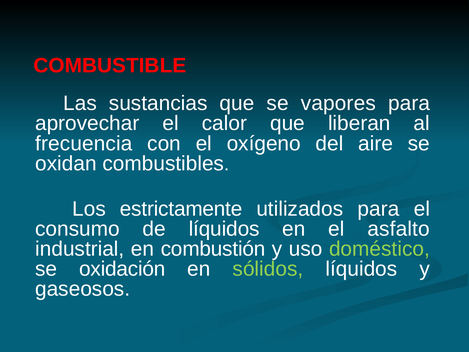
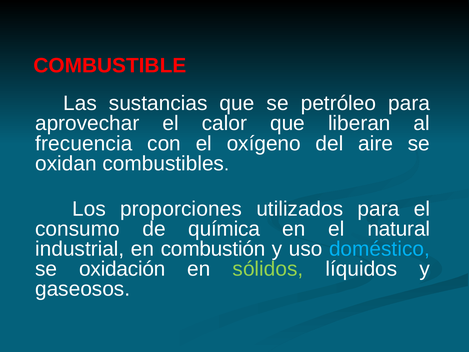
vapores: vapores -> petróleo (338, 103)
estrictamente: estrictamente -> proporciones (181, 209)
de líquidos: líquidos -> química (224, 229)
asfalto: asfalto -> natural (399, 229)
doméstico colour: light green -> light blue (379, 249)
